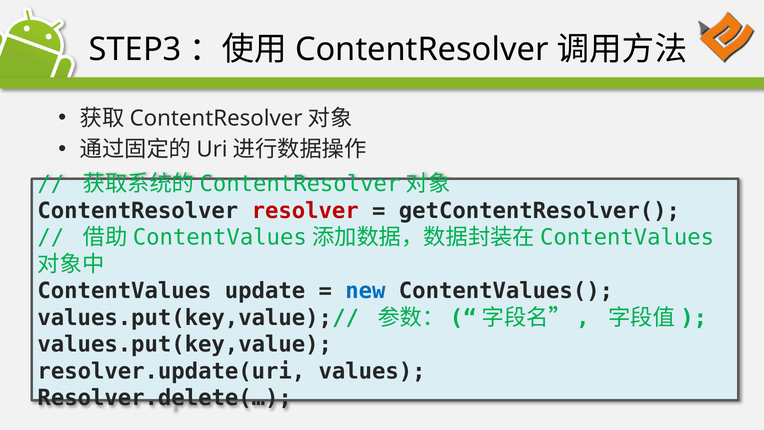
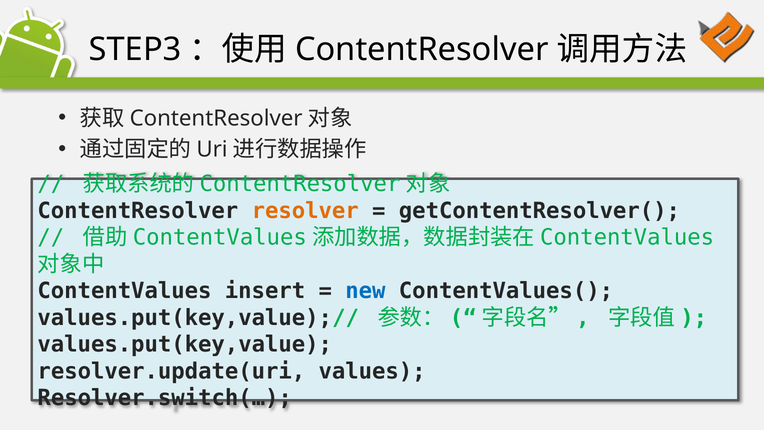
resolver colour: red -> orange (305, 211)
update: update -> insert (265, 291)
Resolver.delete(…: Resolver.delete(… -> Resolver.switch(… (165, 398)
